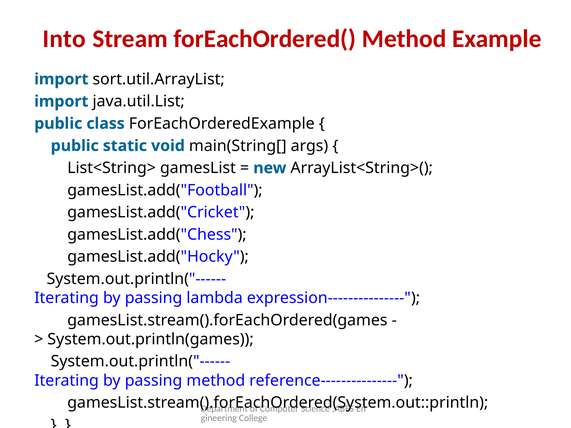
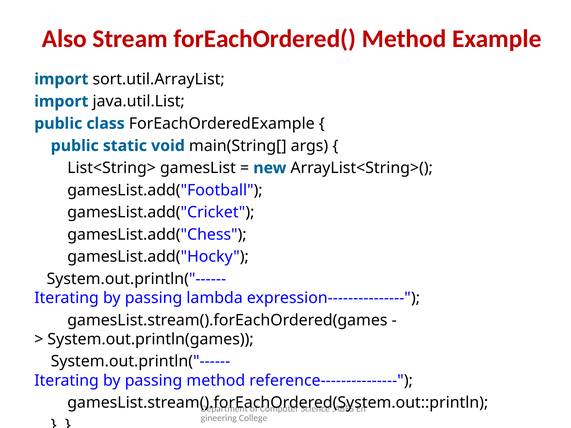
Into: Into -> Also (64, 39)
